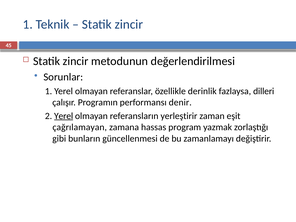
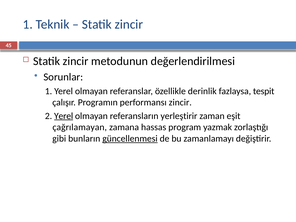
dilleri: dilleri -> tespit (264, 91)
performansı denir: denir -> zincir (180, 102)
güncellenmesi underline: none -> present (130, 139)
